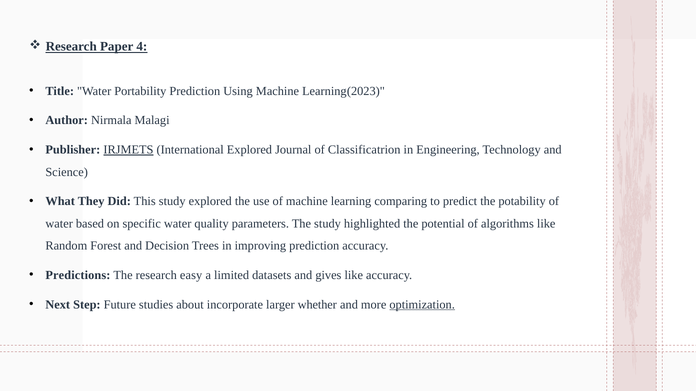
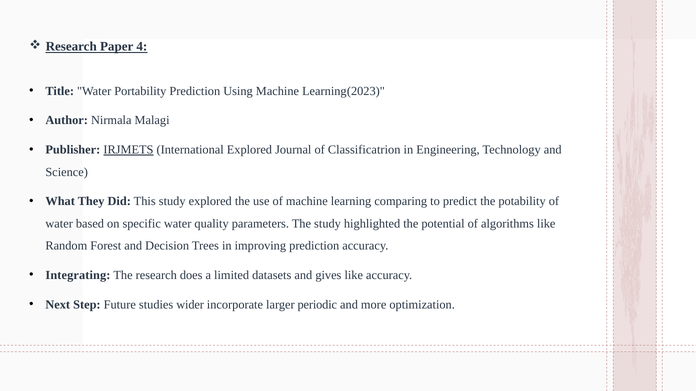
Predictions: Predictions -> Integrating (78, 275)
easy: easy -> does (191, 275)
about: about -> wider (190, 305)
whether: whether -> periodic (317, 305)
optimization underline: present -> none (422, 305)
